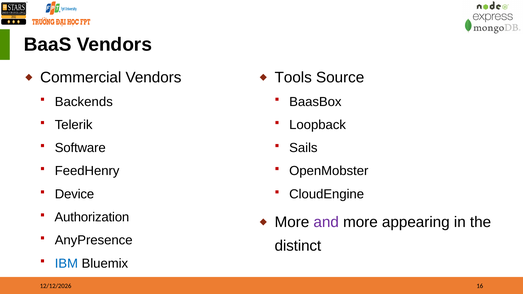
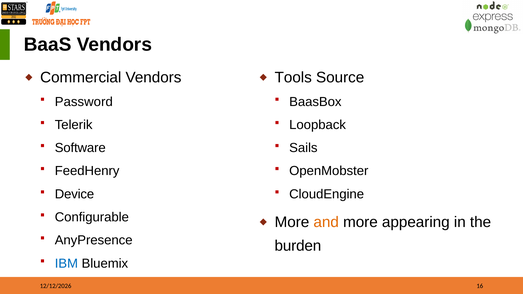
Backends: Backends -> Password (84, 102)
Authorization: Authorization -> Configurable (92, 217)
and colour: purple -> orange (326, 222)
distinct: distinct -> burden (298, 246)
